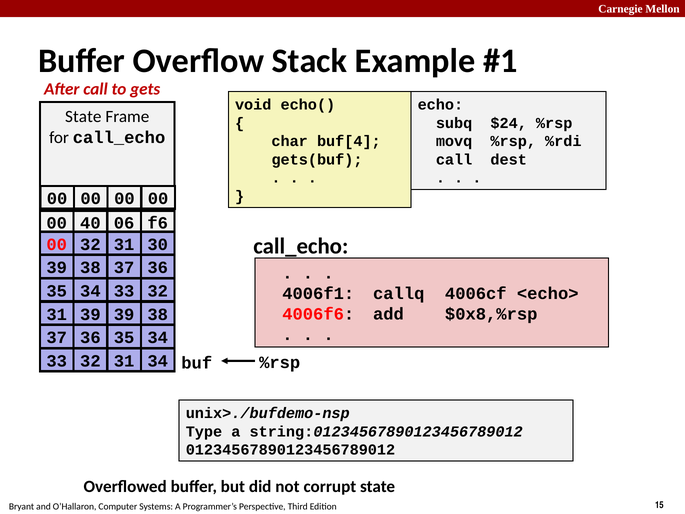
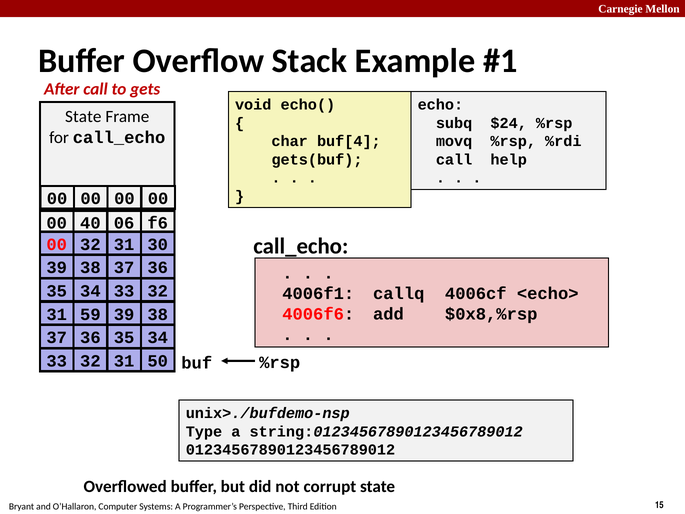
dest: dest -> help (509, 160)
31 39: 39 -> 59 (90, 314)
31 34: 34 -> 50 (158, 361)
